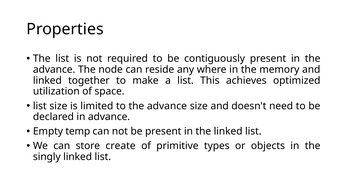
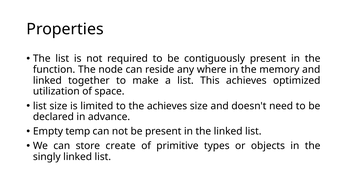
advance: advance -> function (54, 70)
to the advance: advance -> achieves (167, 106)
